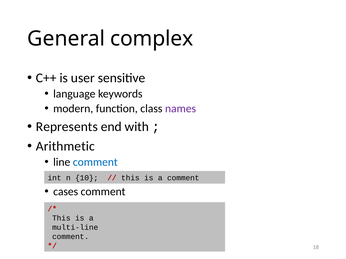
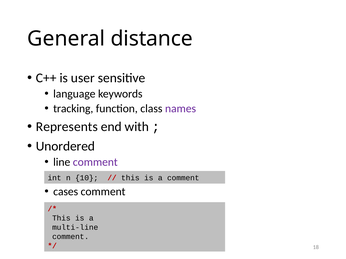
complex: complex -> distance (152, 39)
modern: modern -> tracking (73, 109)
Arithmetic: Arithmetic -> Unordered (65, 146)
comment colour: blue -> purple (95, 162)
